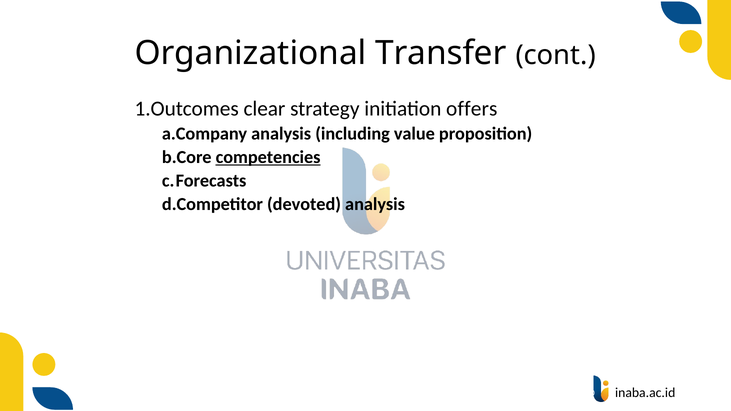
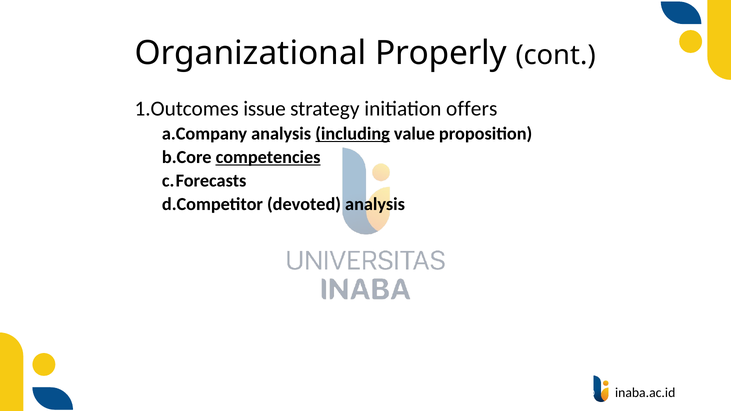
Transfer: Transfer -> Properly (441, 53)
clear: clear -> issue (265, 109)
including underline: none -> present (353, 134)
